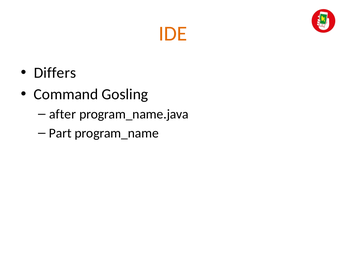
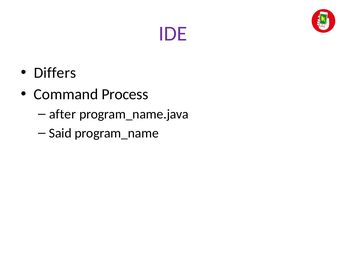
IDE colour: orange -> purple (173, 33)
Gosling: Gosling -> Process (125, 94)
Part: Part -> Said (60, 133)
